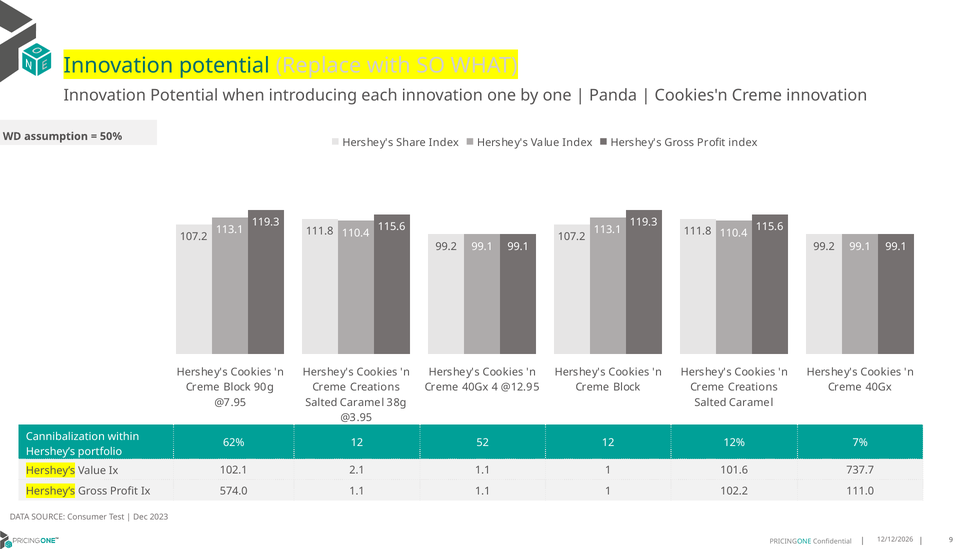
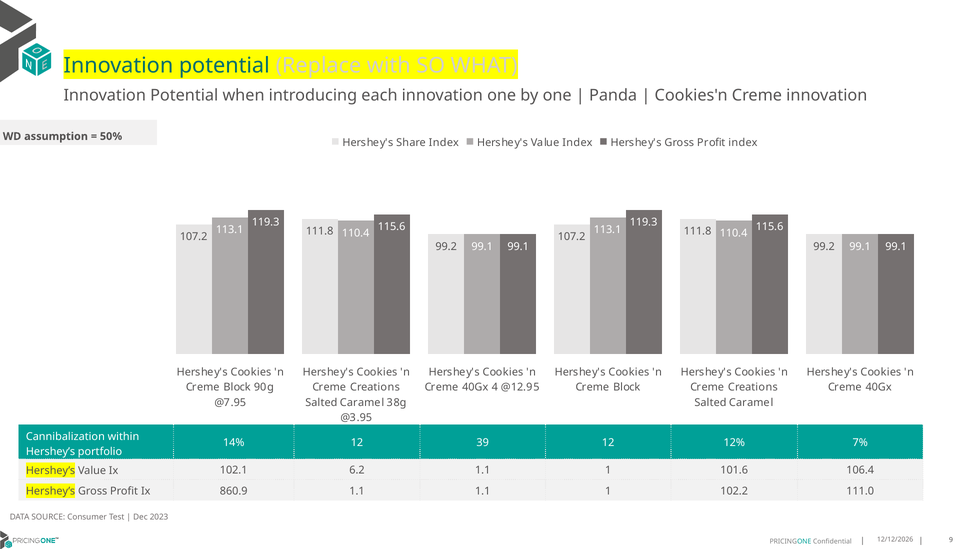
62%: 62% -> 14% (234, 443)
52: 52 -> 39 (483, 443)
2.1: 2.1 -> 6.2 (357, 471)
737.7: 737.7 -> 106.4 (860, 471)
574.0: 574.0 -> 860.9 (234, 491)
